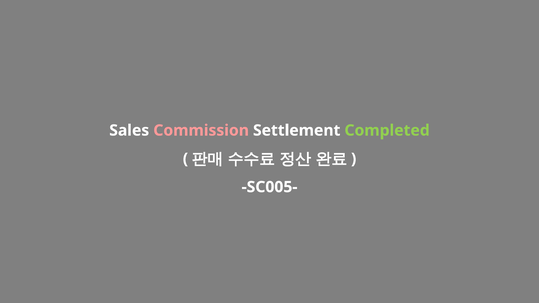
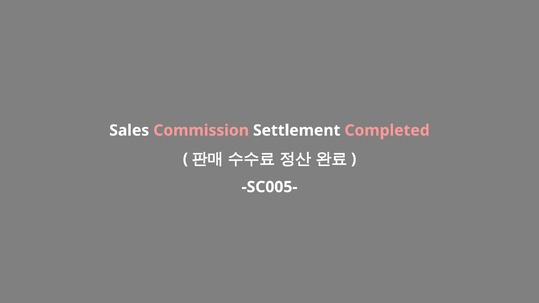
Completed colour: light green -> pink (387, 130)
